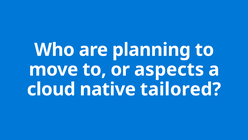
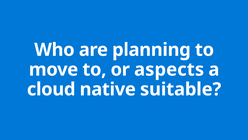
tailored: tailored -> suitable (181, 89)
